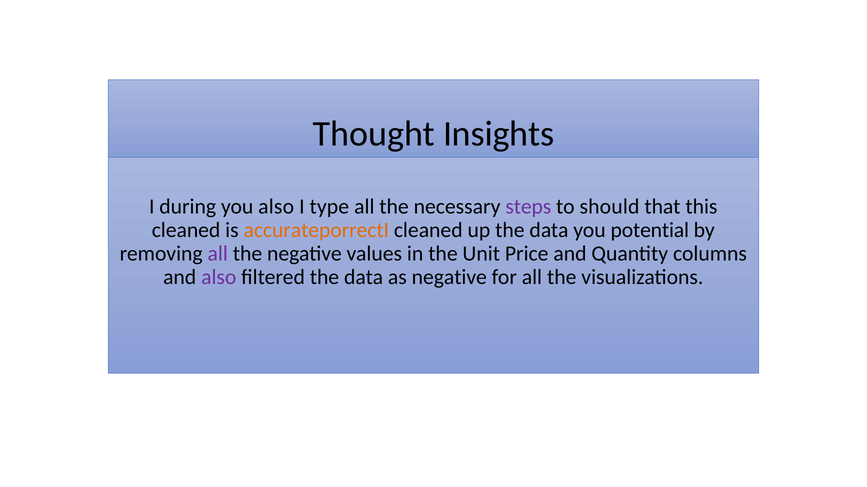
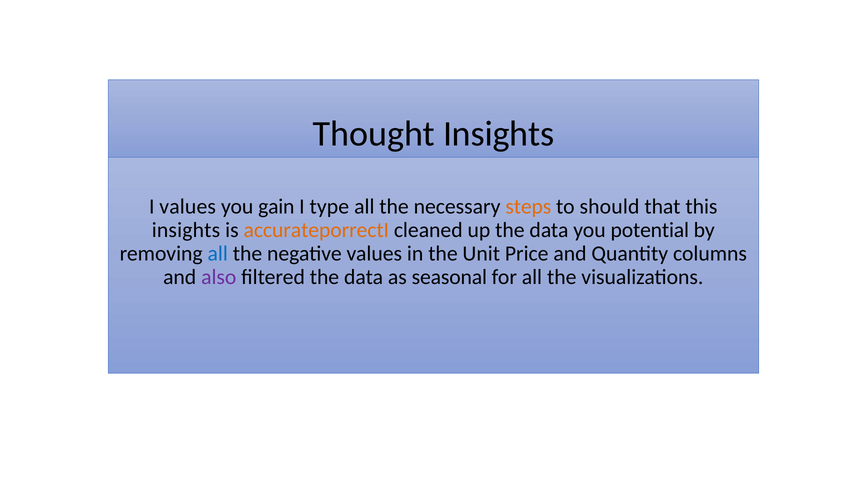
I during: during -> values (188, 207)
you also: also -> gain (276, 207)
steps colour: purple -> orange (528, 207)
cleaned: cleaned -> insights (186, 231)
all colour: purple -> blue (218, 254)
as negative: negative -> seasonal (449, 277)
